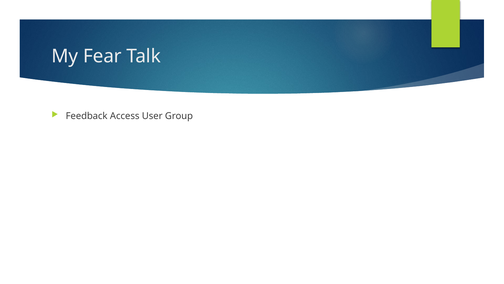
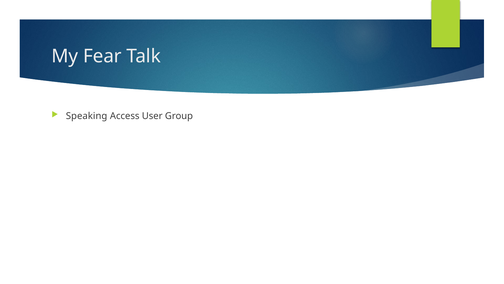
Feedback: Feedback -> Speaking (87, 116)
